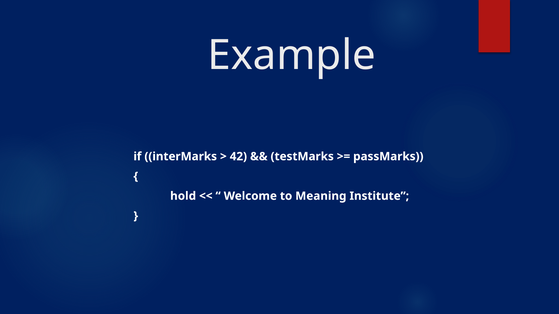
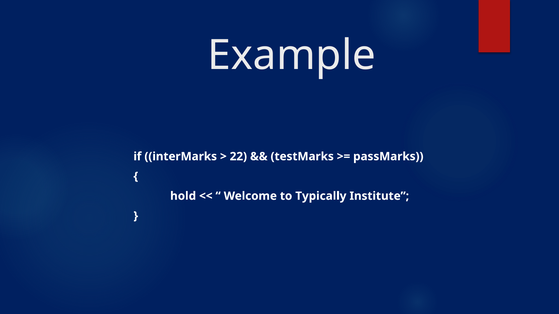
42: 42 -> 22 (238, 157)
Meaning: Meaning -> Typically (321, 196)
